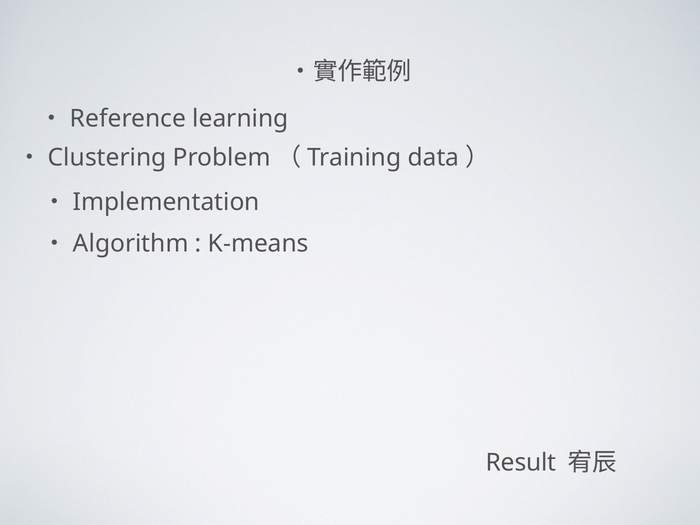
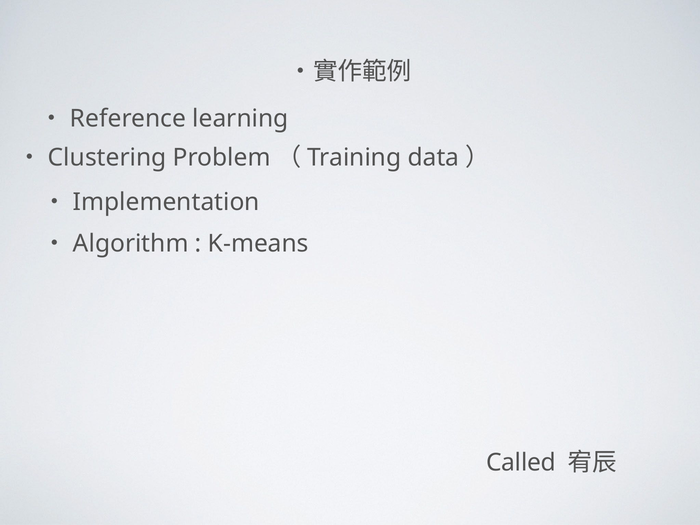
Result: Result -> Called (521, 462)
